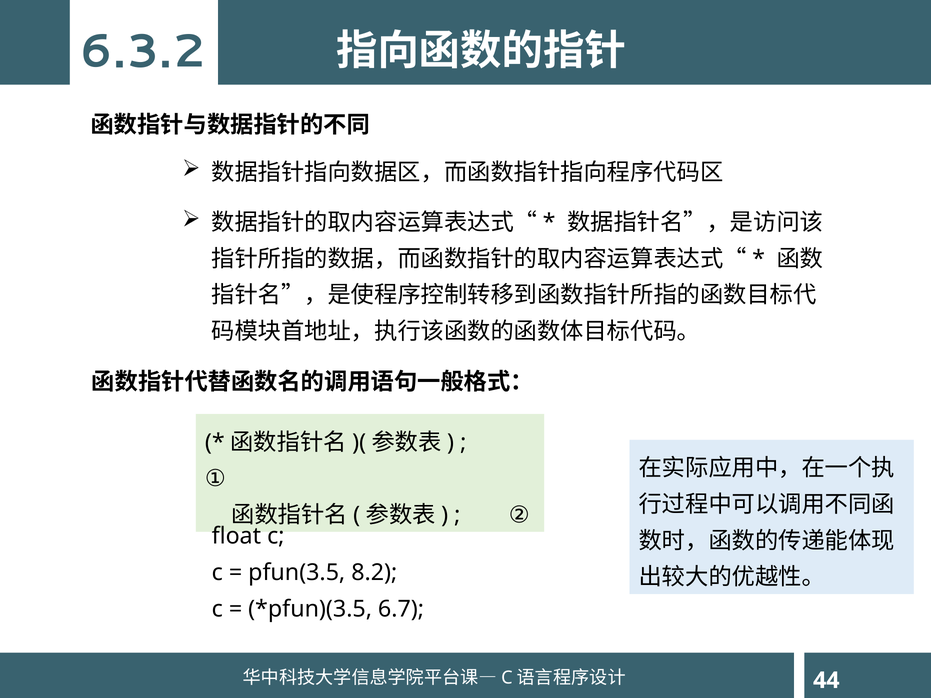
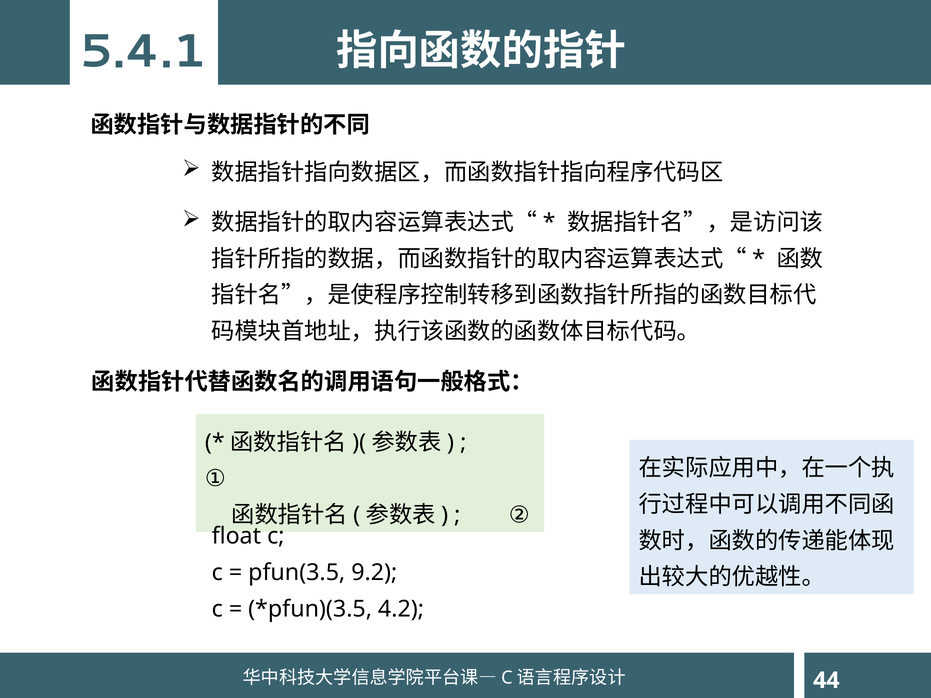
6.3.2: 6.3.2 -> 5.4.1 (143, 51)
8.2: 8.2 -> 9.2 (374, 573)
6.7: 6.7 -> 4.2 (401, 609)
